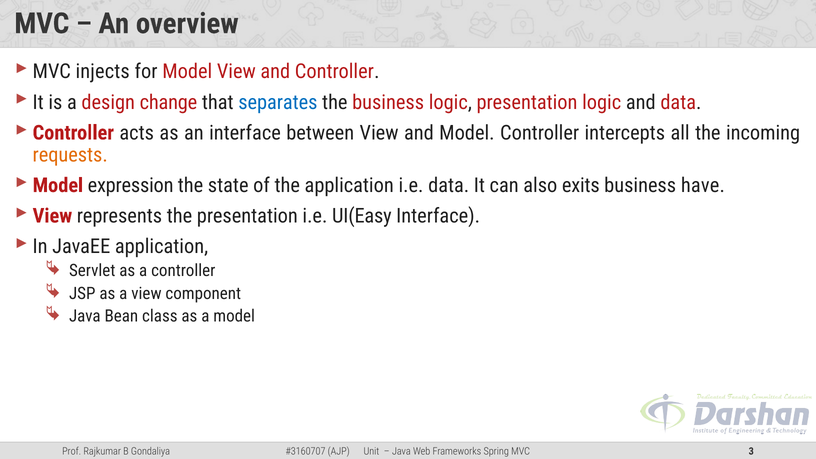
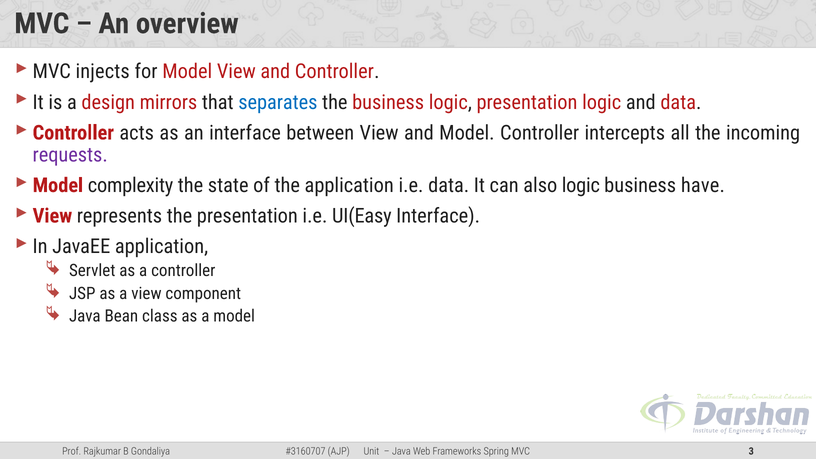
change: change -> mirrors (168, 102)
requests colour: orange -> purple (70, 155)
expression: expression -> complexity (131, 185)
also exits: exits -> logic (581, 185)
